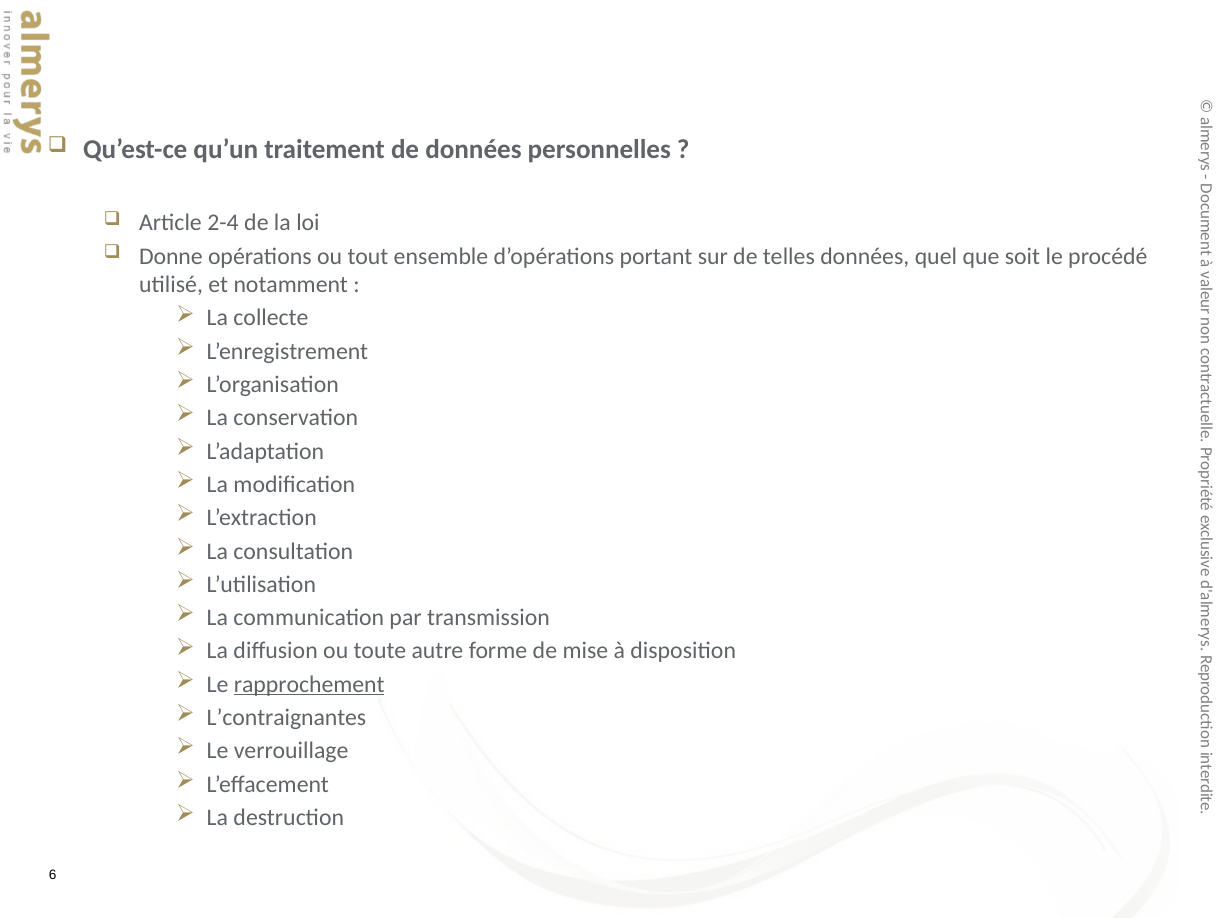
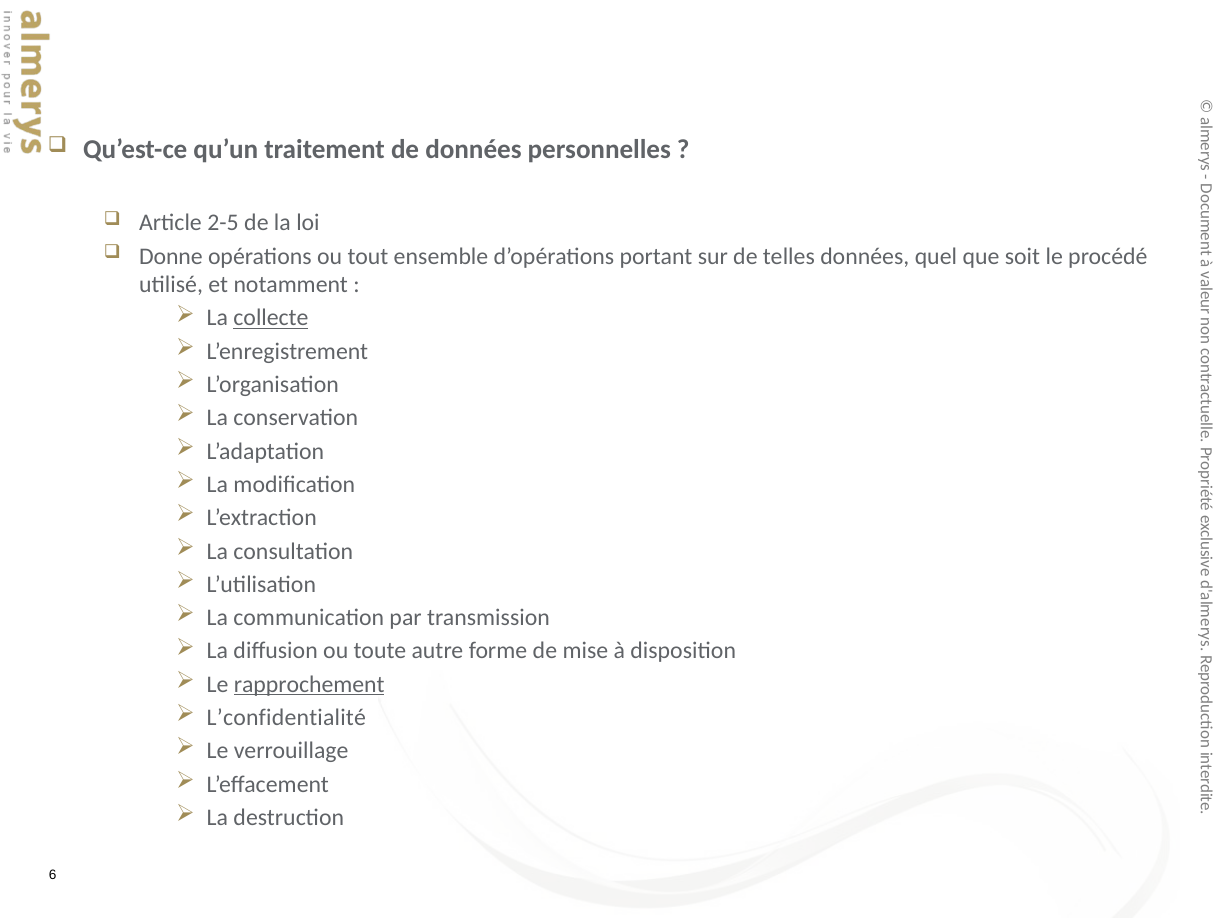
2-4: 2-4 -> 2-5 (223, 223)
collecte underline: none -> present (271, 318)
L’contraignantes: L’contraignantes -> L’confidentialité (286, 718)
